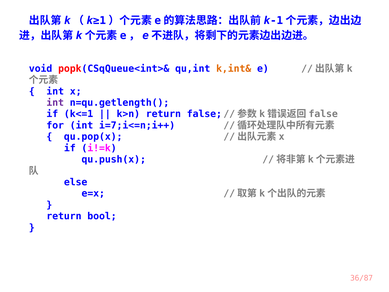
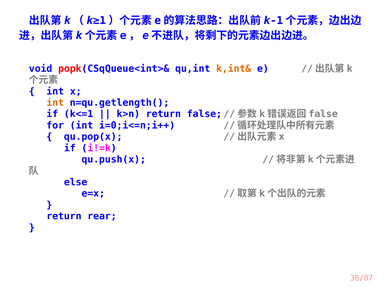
int colour: purple -> orange (55, 103)
i=7;i<=n;i++: i=7;i<=n;i++ -> i=0;i<=n;i++ (137, 125)
bool: bool -> rear (102, 216)
